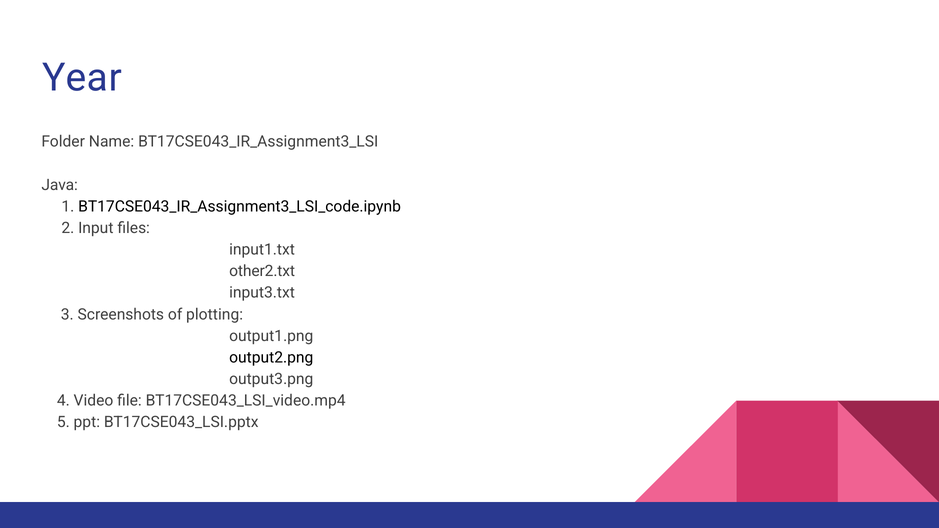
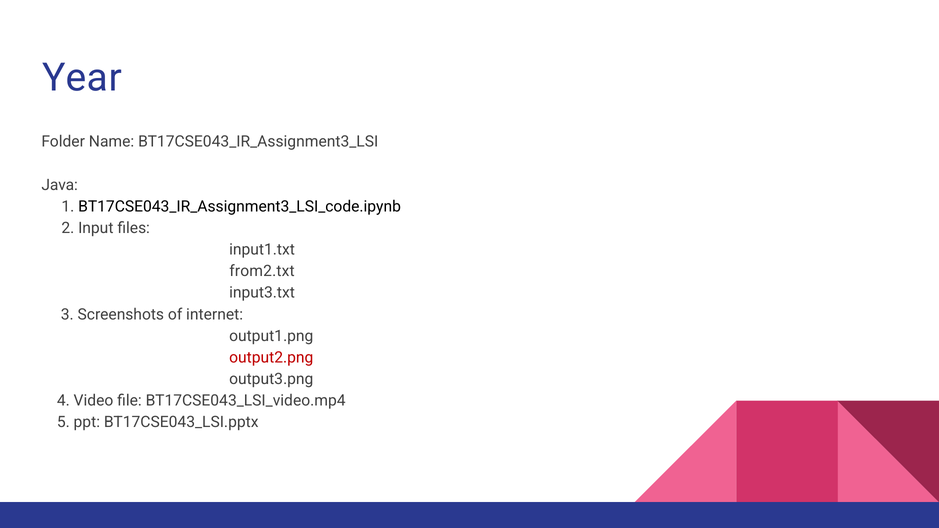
other2.txt: other2.txt -> from2.txt (262, 271)
plotting: plotting -> internet (215, 314)
output2.png colour: black -> red (271, 358)
